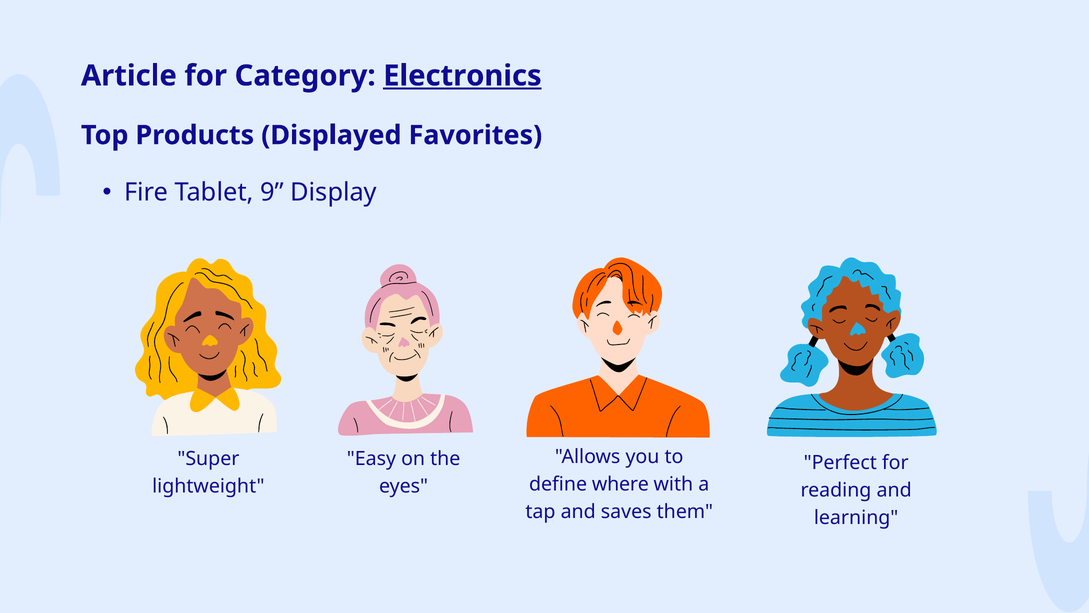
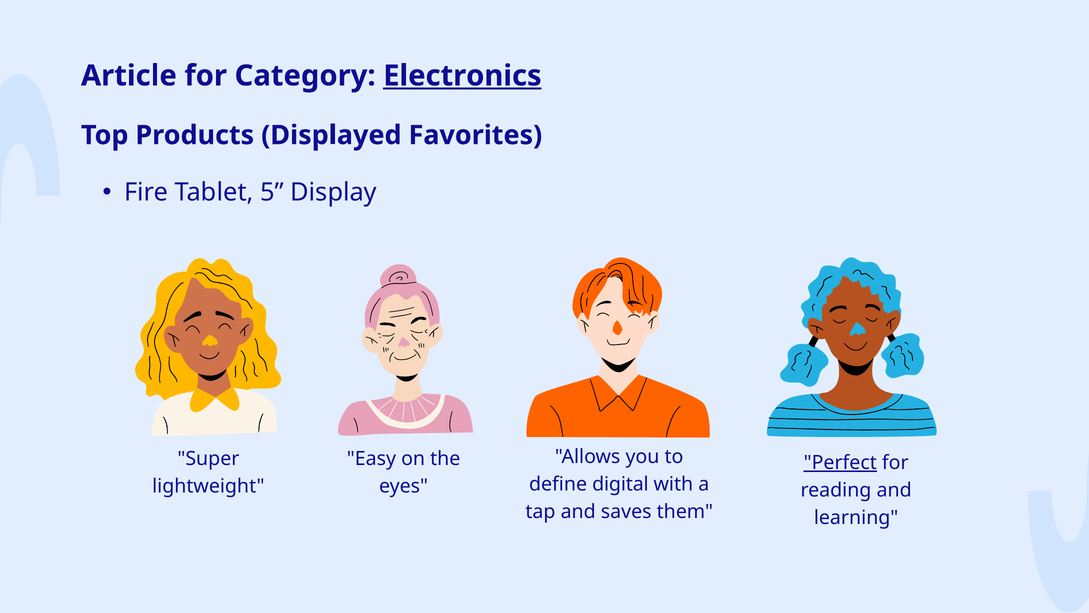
9: 9 -> 5 (272, 192)
Perfect underline: none -> present (840, 462)
where: where -> digital (620, 484)
